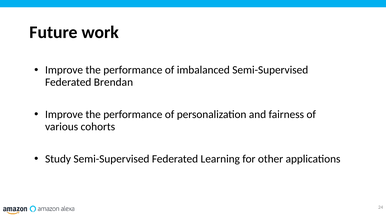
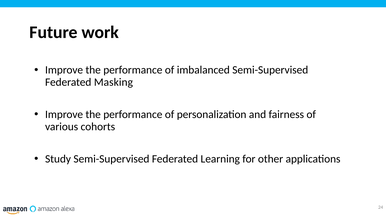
Brendan: Brendan -> Masking (113, 82)
